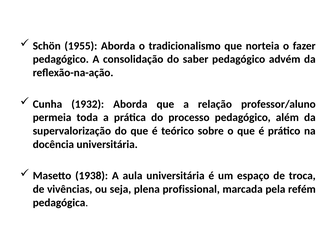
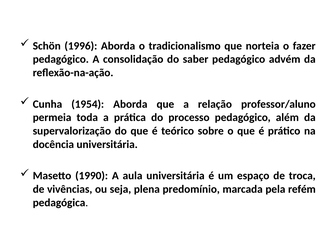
1955: 1955 -> 1996 (81, 46)
1932: 1932 -> 1954 (88, 104)
1938: 1938 -> 1990 (92, 176)
profissional: profissional -> predomínio (191, 189)
